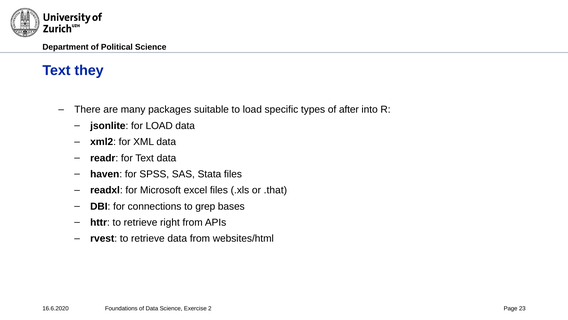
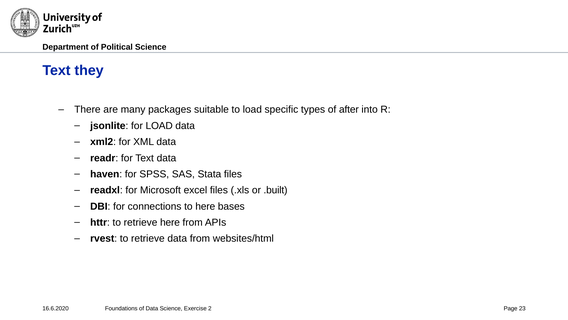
.that: .that -> .built (275, 190)
to grep: grep -> here (205, 206)
retrieve right: right -> here (170, 222)
